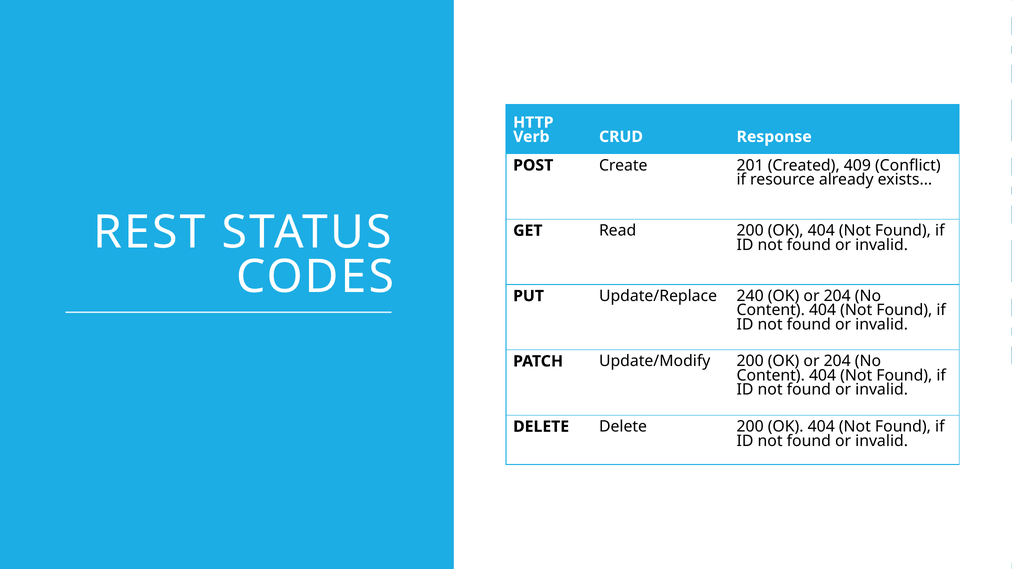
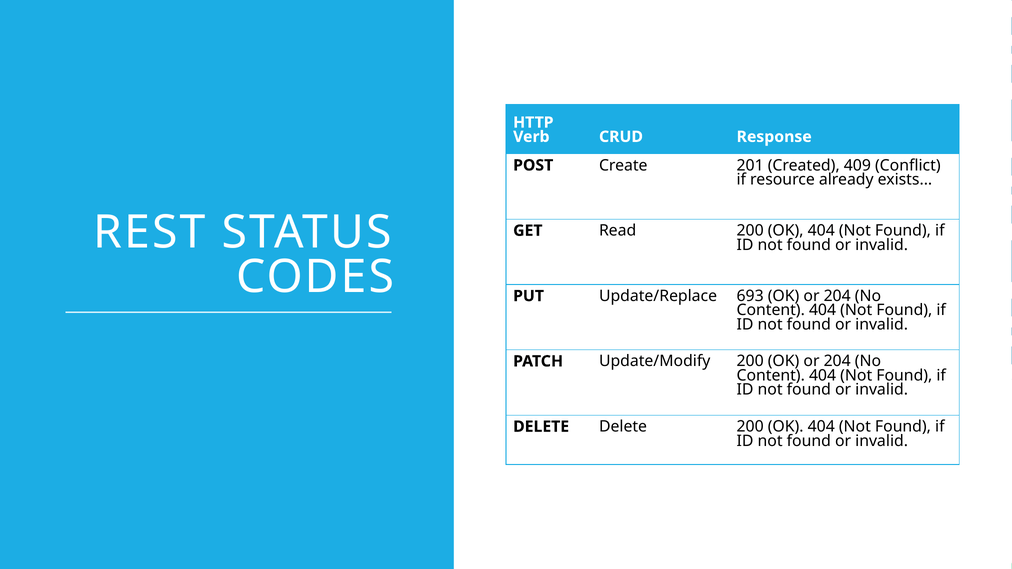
240: 240 -> 693 (750, 296)
